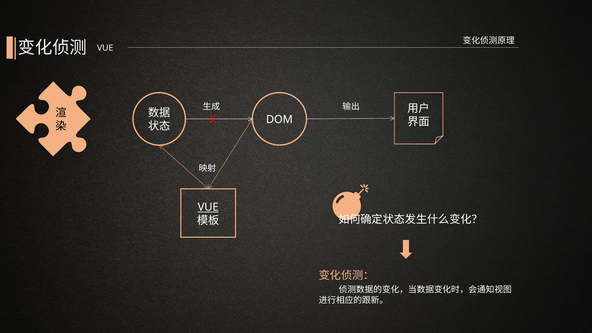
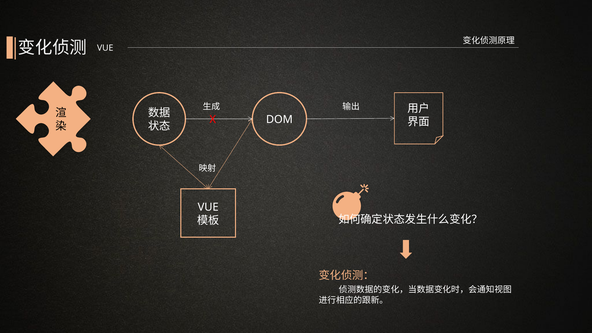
VUE underline: present -> none (208, 207)
